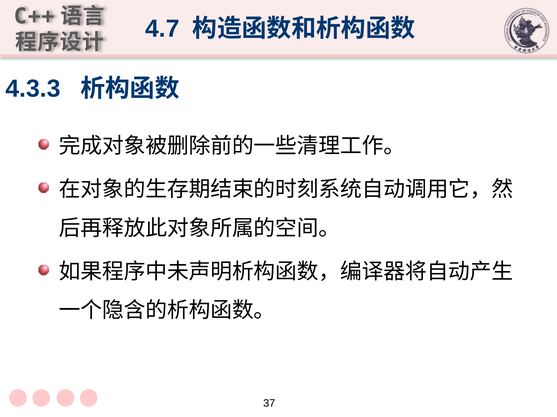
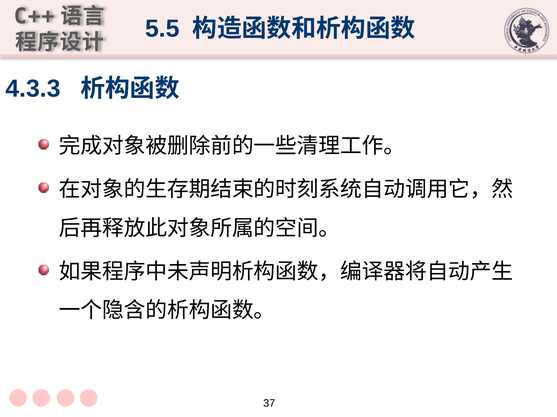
4.7: 4.7 -> 5.5 (162, 29)
